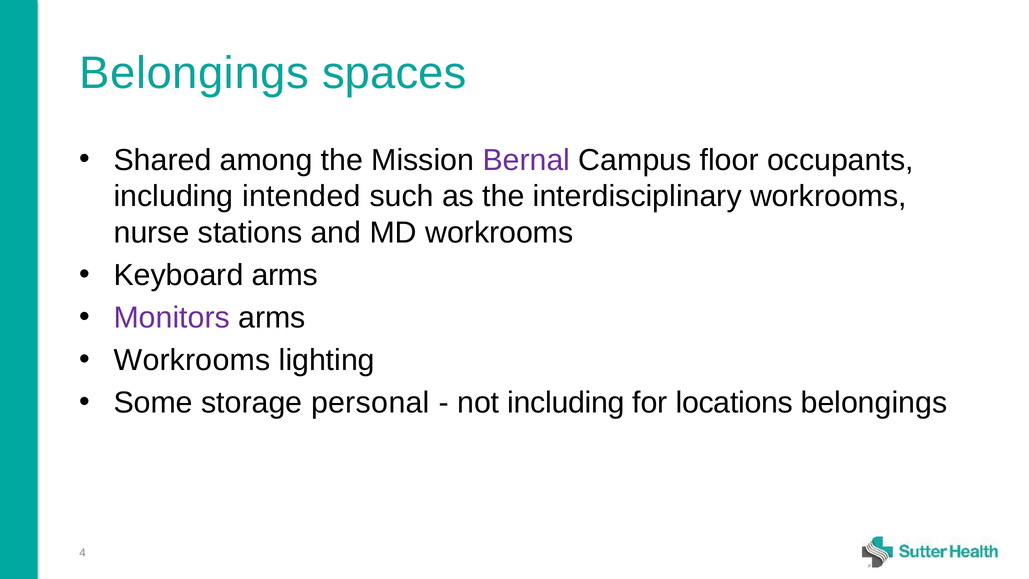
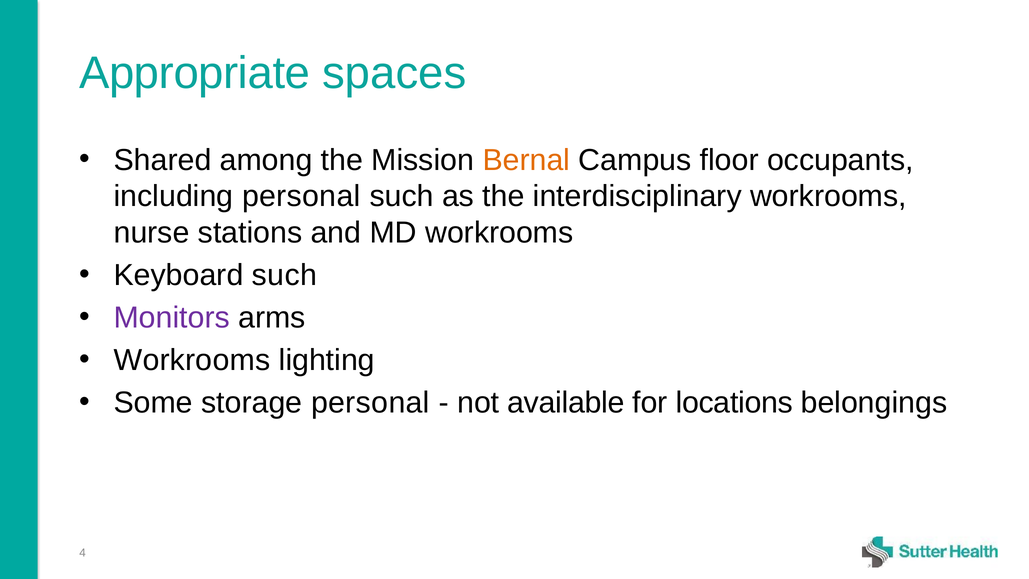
Belongings: Belongings -> Appropriate (195, 73)
Bernal colour: purple -> orange (526, 160)
including intended: intended -> personal (301, 196)
Keyboard arms: arms -> such (284, 275)
not including: including -> available (566, 403)
